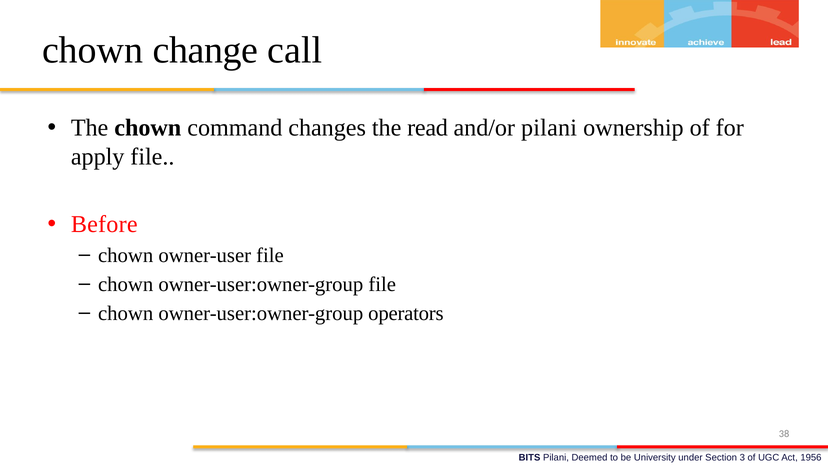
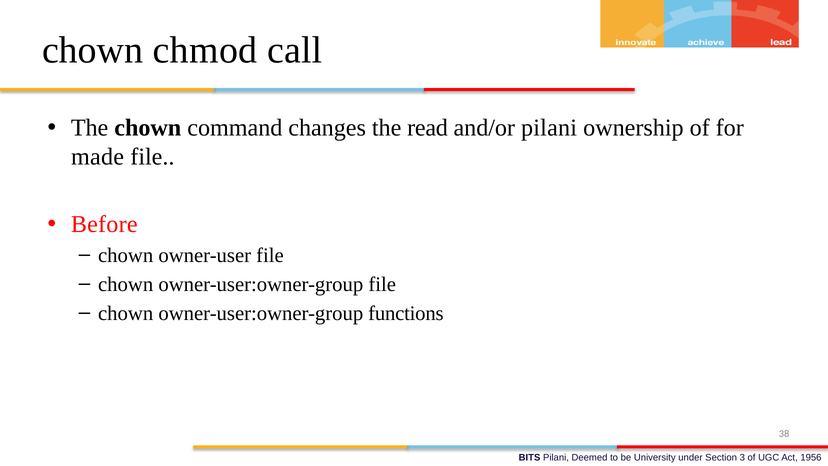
change: change -> chmod (205, 50)
apply: apply -> made (98, 157)
operators: operators -> functions (406, 313)
